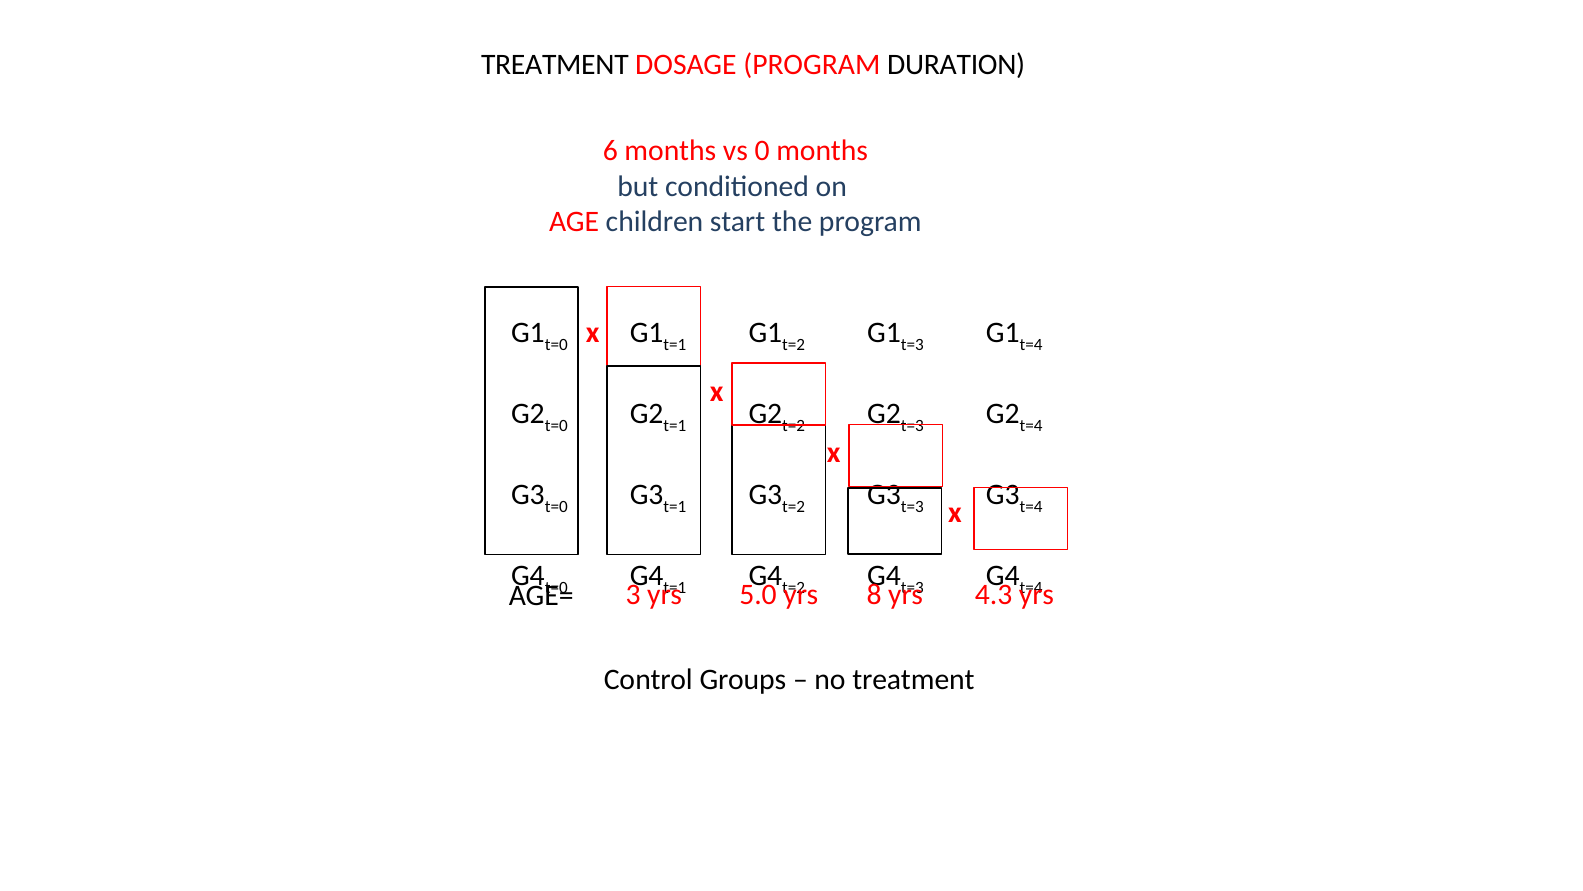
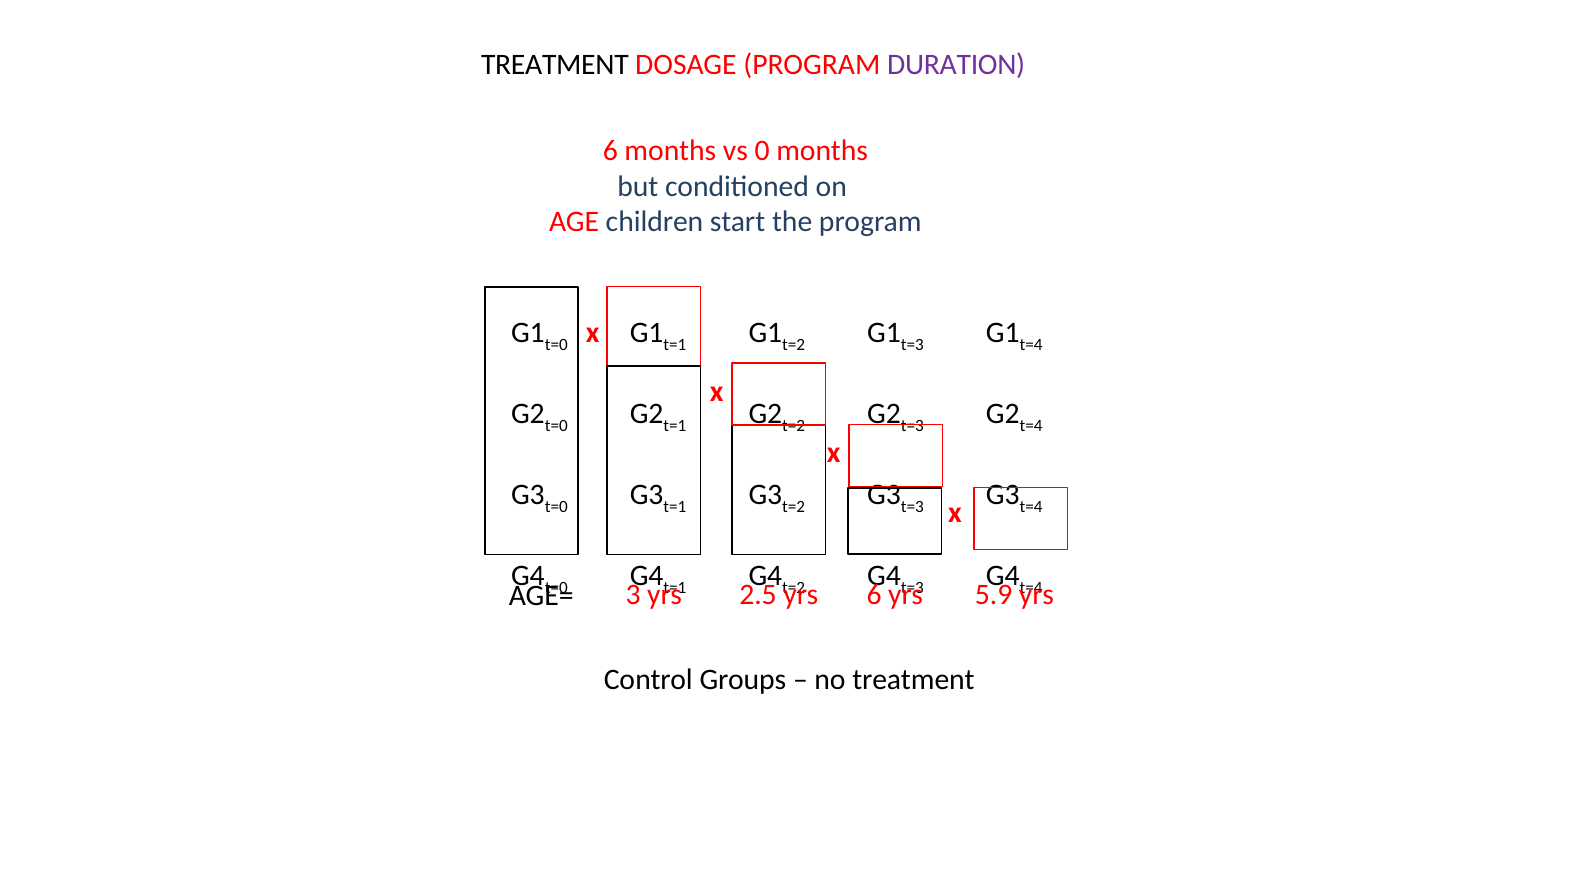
DURATION colour: black -> purple (956, 65)
5.0: 5.0 -> 2.5 (758, 594)
8: 8 -> 6 (874, 594)
4.3: 4.3 -> 5.9 (994, 594)
